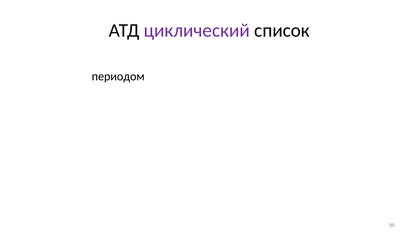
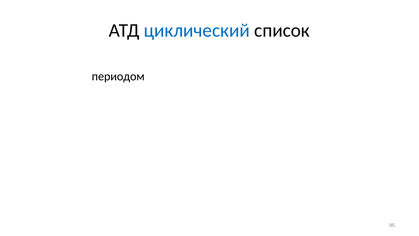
циклический colour: purple -> blue (197, 30)
